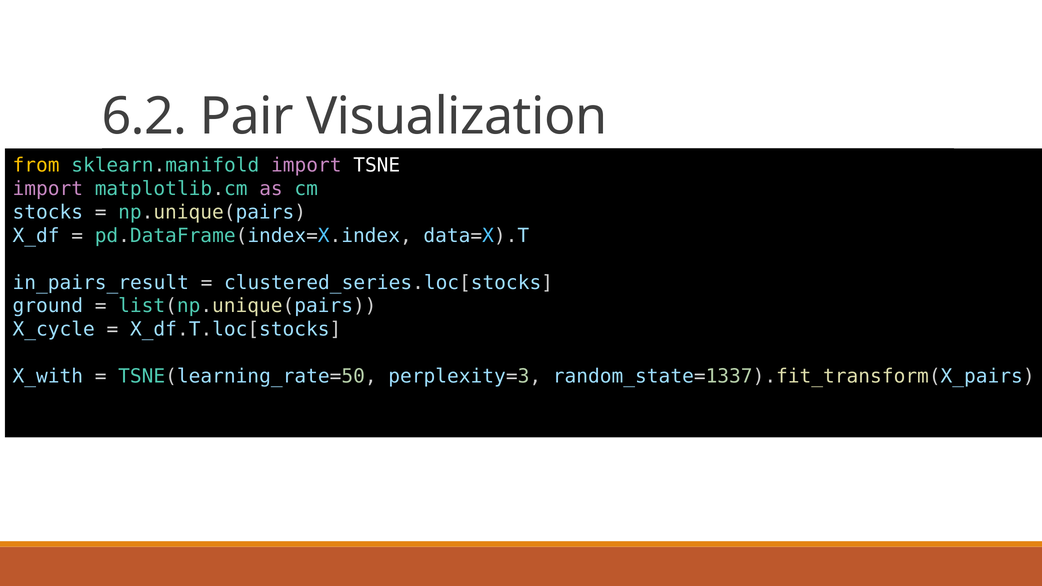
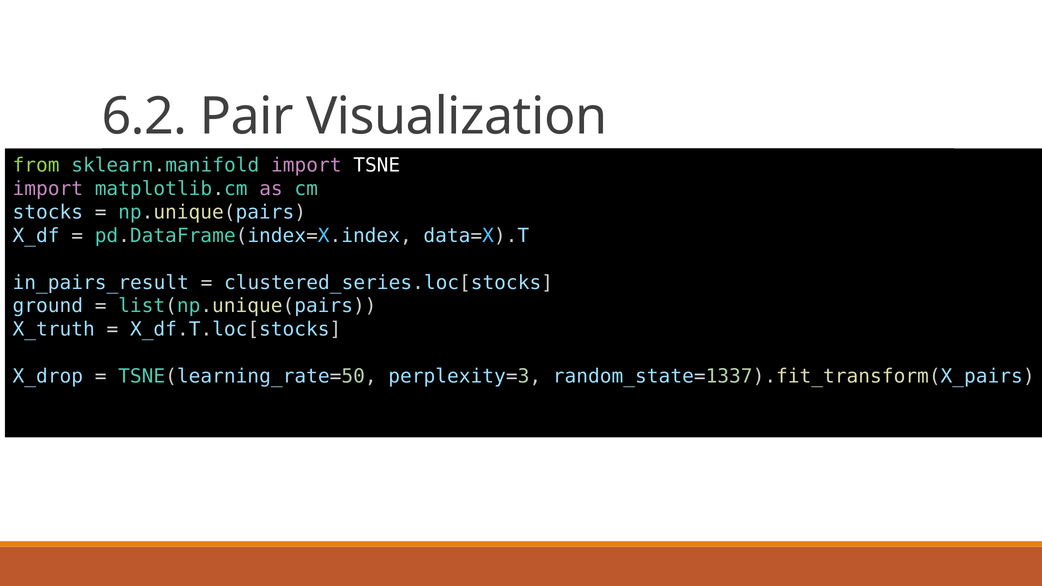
from colour: yellow -> light green (36, 165)
X_cycle: X_cycle -> X_truth (54, 330)
X_with: X_with -> X_drop (48, 376)
